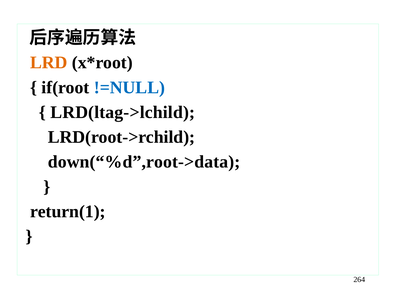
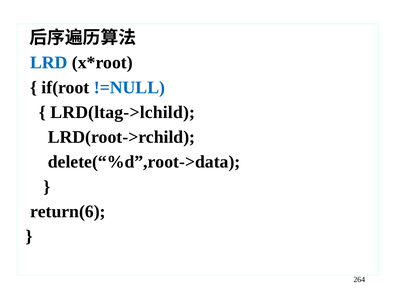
LRD colour: orange -> blue (49, 63)
down(“%d”,root->data: down(“%d”,root->data -> delete(“%d”,root->data (144, 162)
return(1: return(1 -> return(6 (68, 212)
